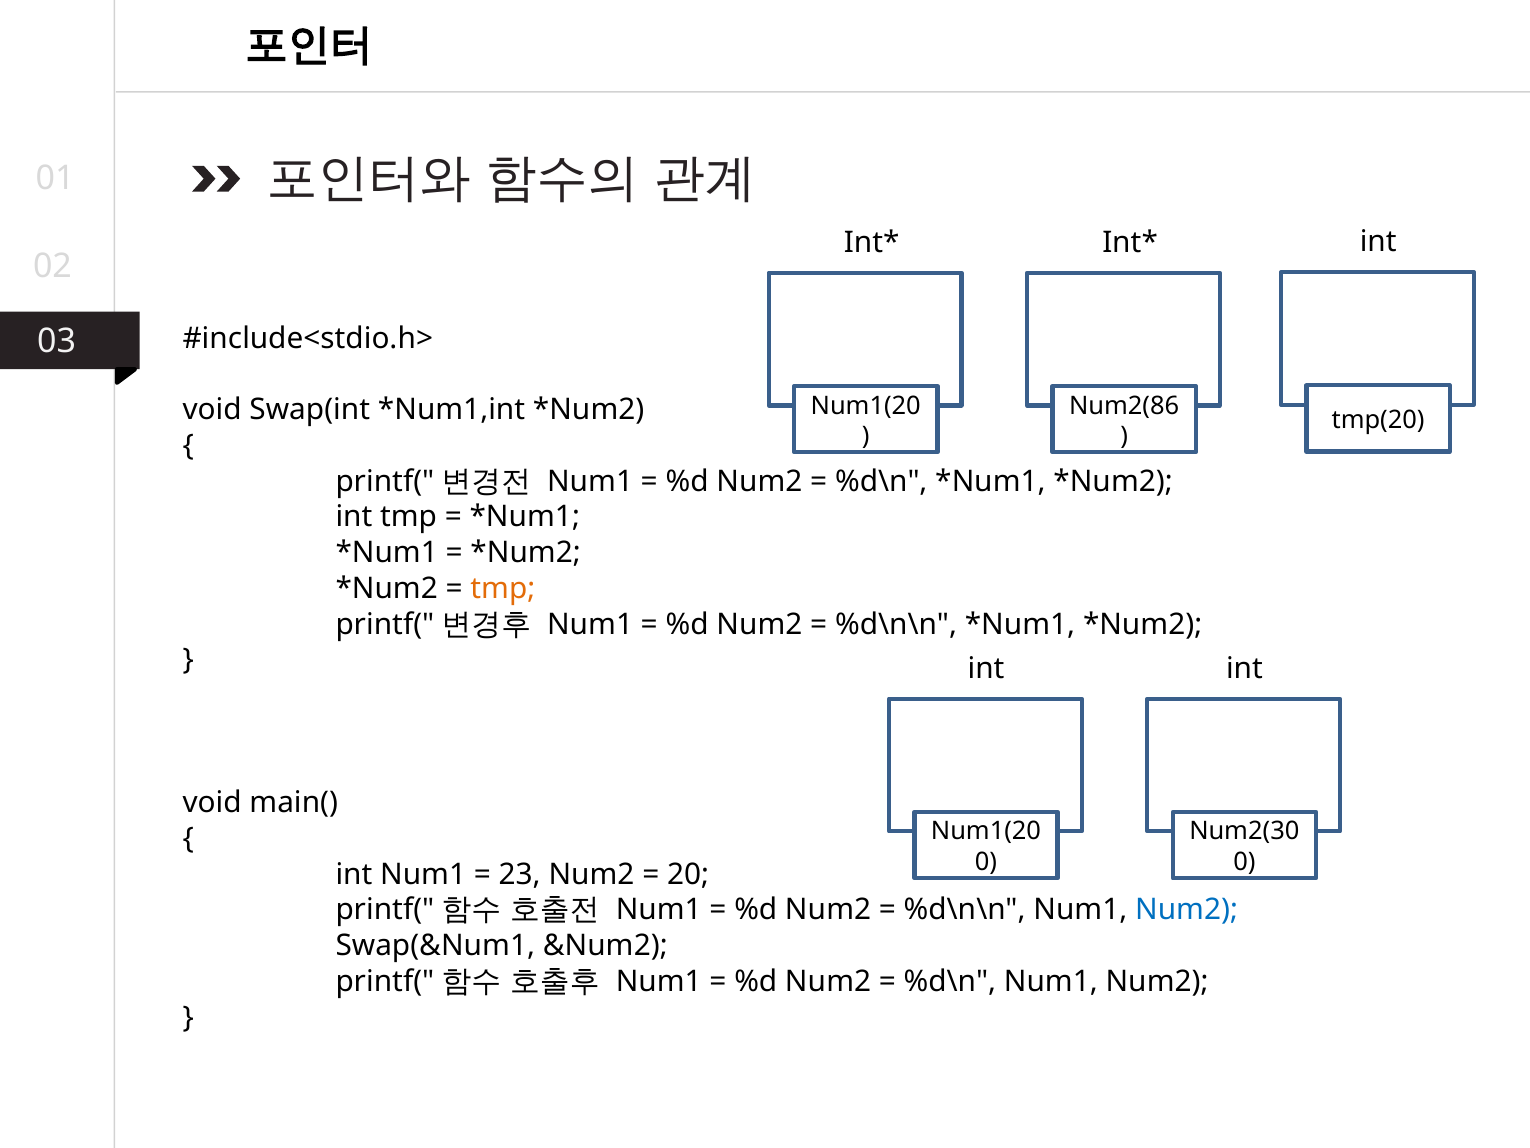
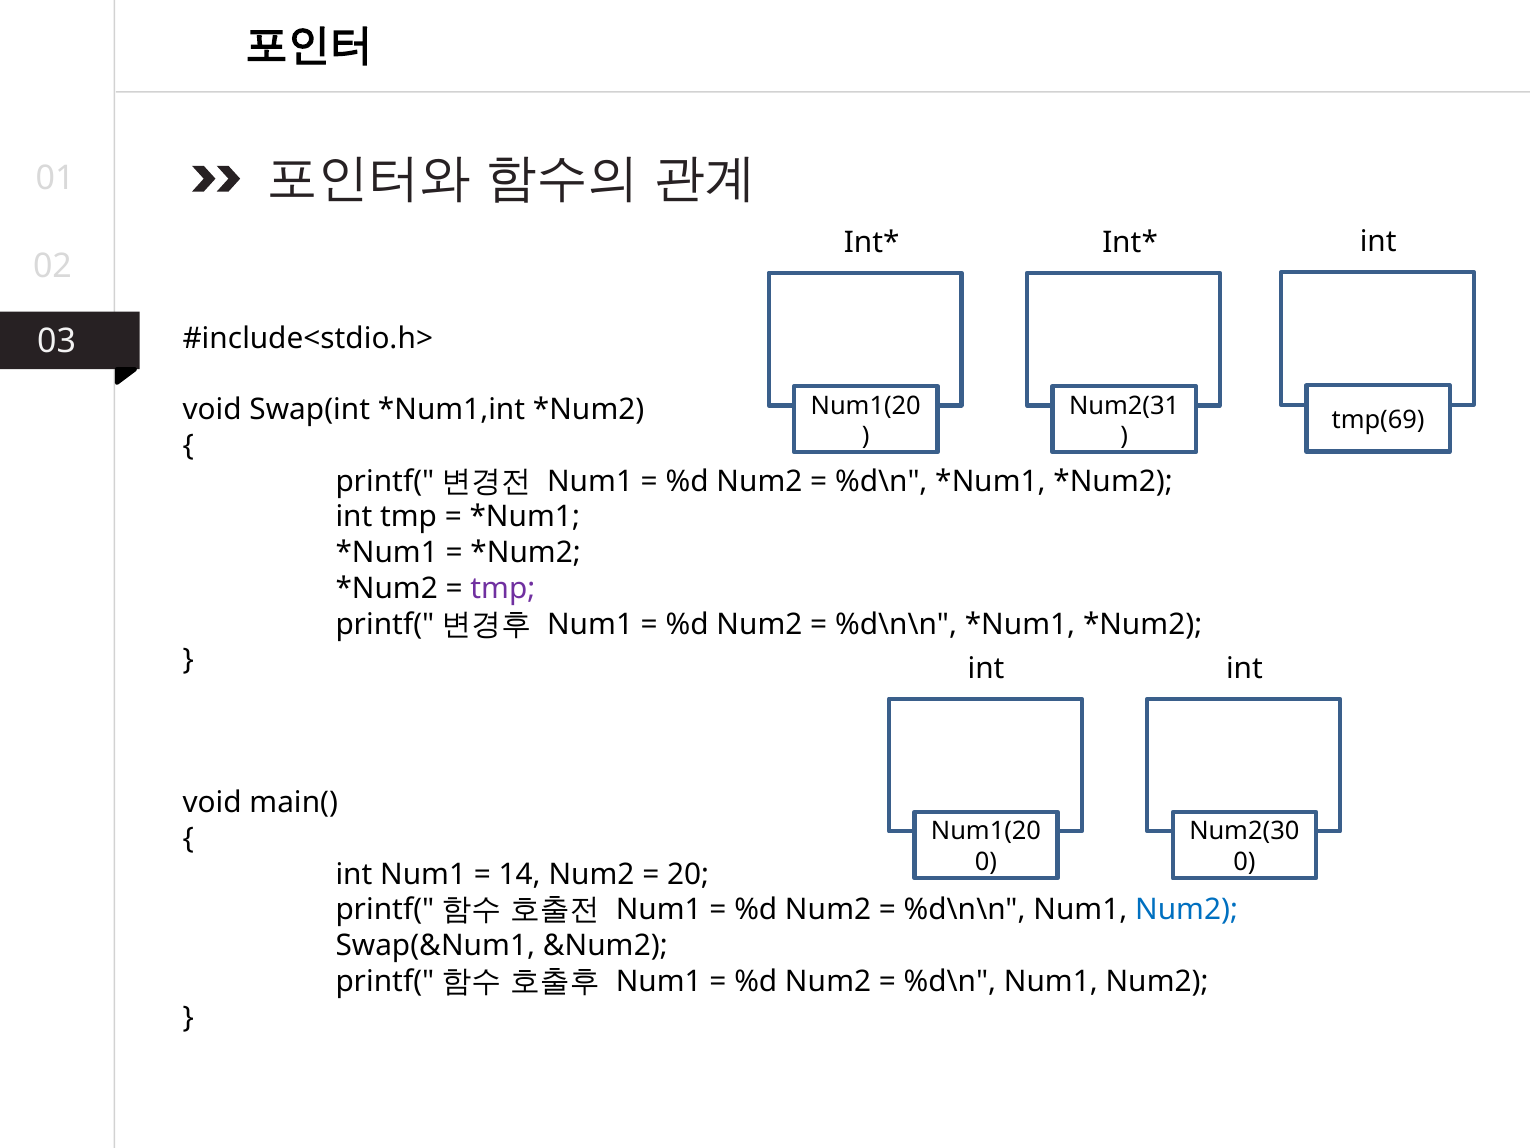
Num2(86: Num2(86 -> Num2(31 (1124, 405)
tmp(20: tmp(20 -> tmp(69 (1378, 420)
tmp colour: orange -> purple (503, 588)
23: 23 -> 14 (520, 874)
